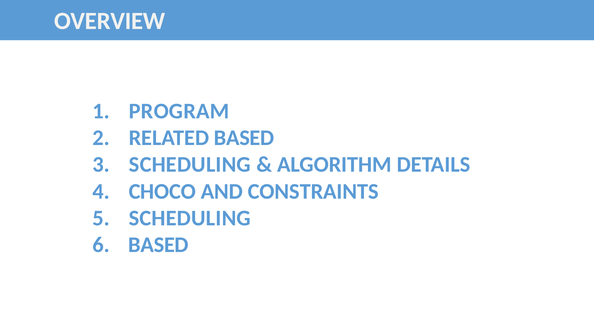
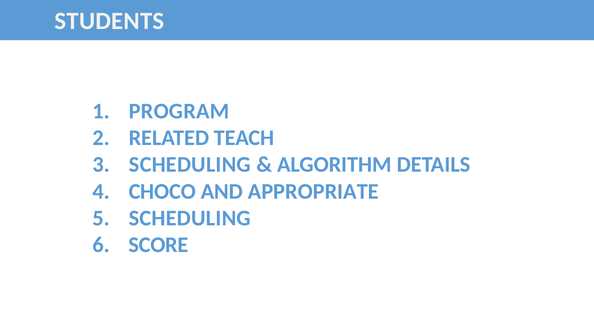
OVERVIEW: OVERVIEW -> STUDENTS (109, 21)
RELATED BASED: BASED -> TEACH (244, 138)
CONSTRAINTS: CONSTRAINTS -> APPROPRIATE (313, 191)
BASED: BASED -> SCORE (158, 245)
